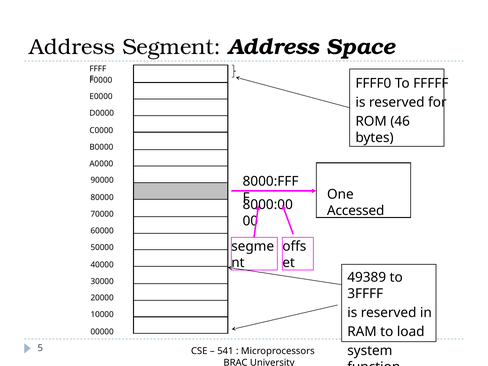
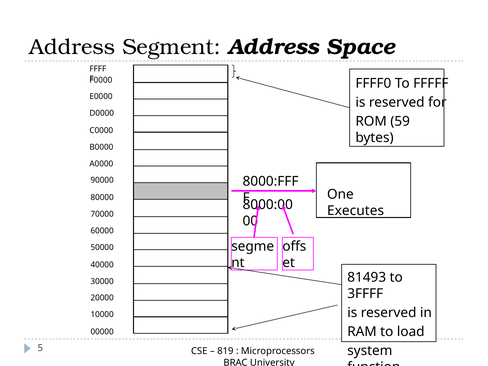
46: 46 -> 59 (400, 121)
Accessed: Accessed -> Executes (356, 211)
49389: 49389 -> 81493 (367, 277)
541: 541 -> 819 (225, 351)
